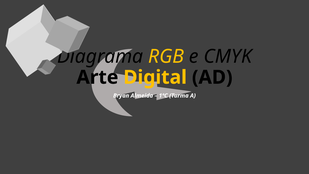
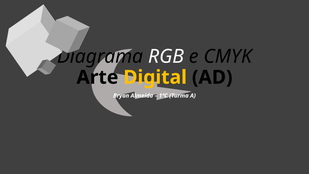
RGB colour: yellow -> white (166, 56)
